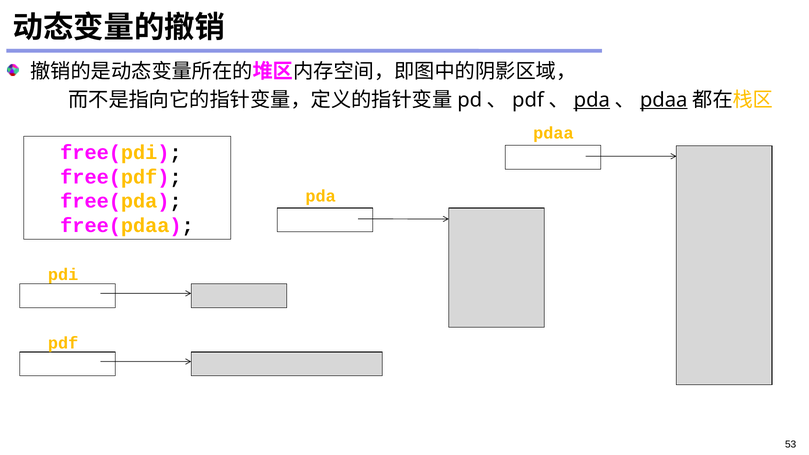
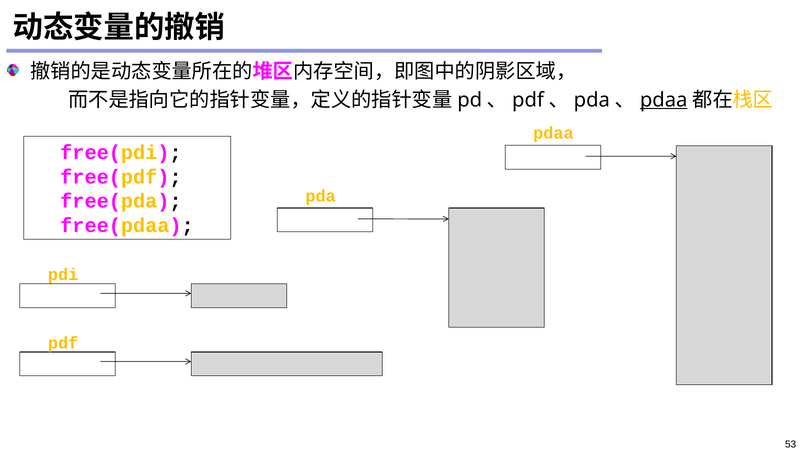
pda underline: present -> none (592, 100)
